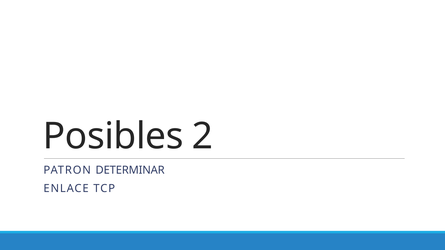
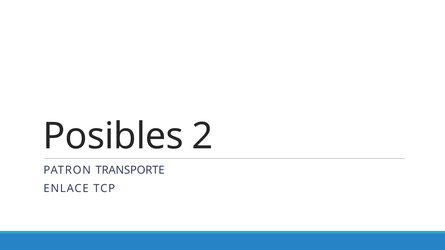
DETERMINAR: DETERMINAR -> TRANSPORTE (130, 170)
